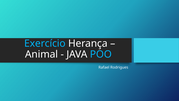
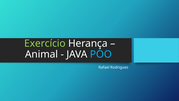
Exercício colour: light blue -> light green (45, 43)
